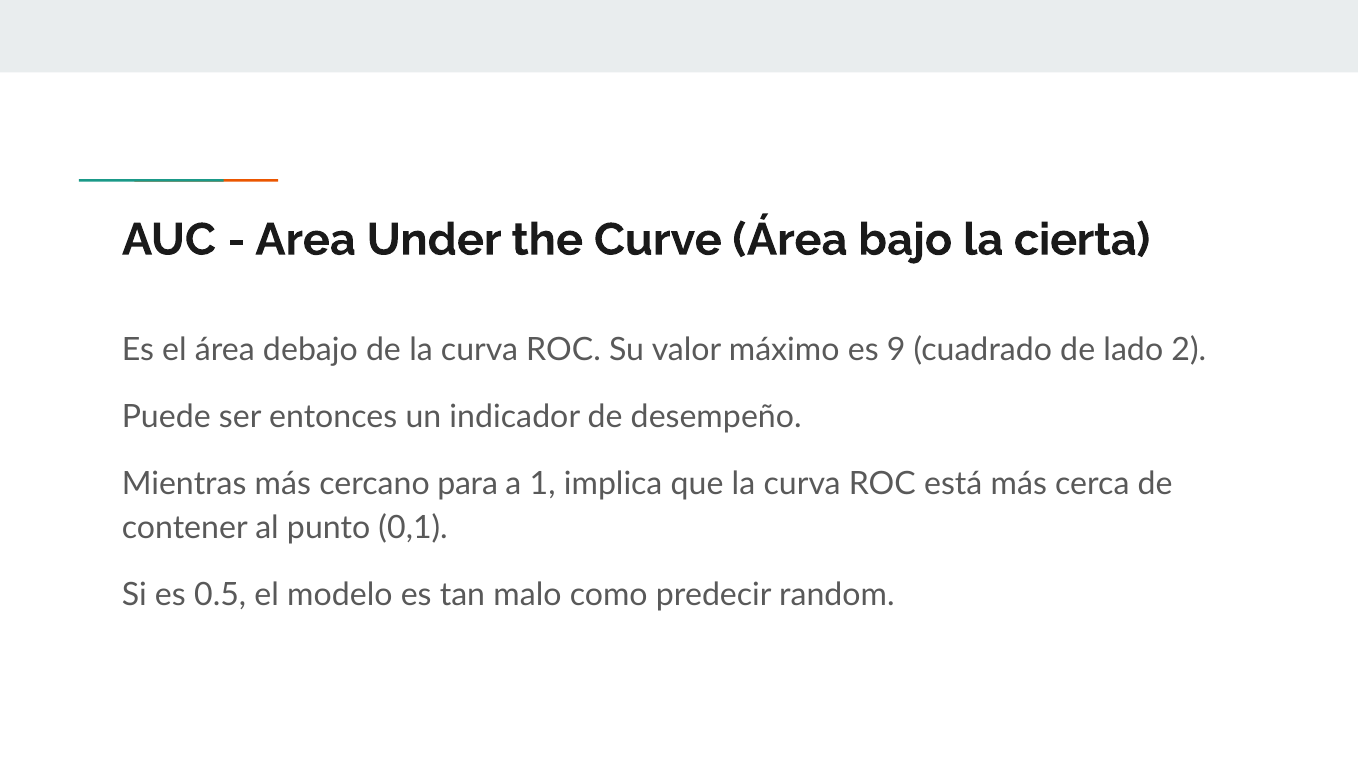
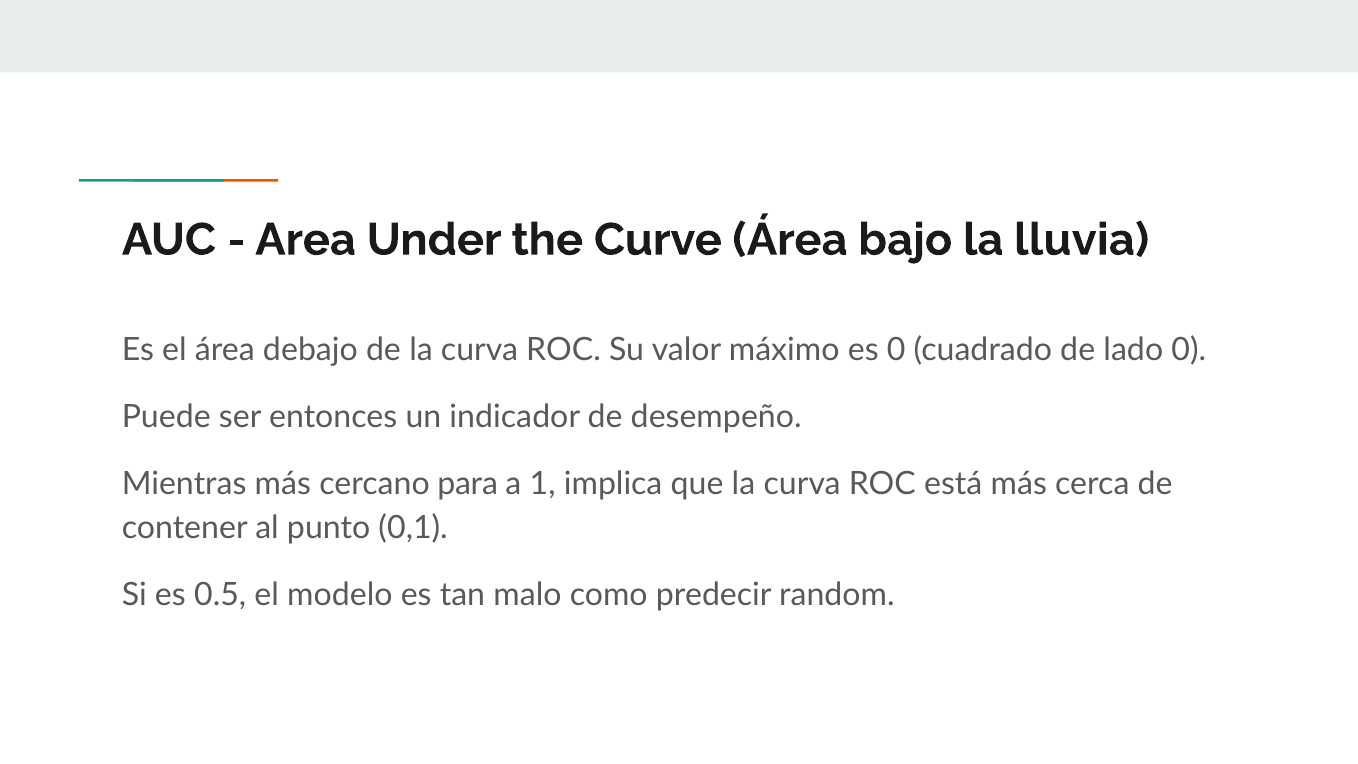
cierta: cierta -> lluvia (1082, 240)
es 9: 9 -> 0 (896, 350)
lado 2: 2 -> 0 (1189, 350)
